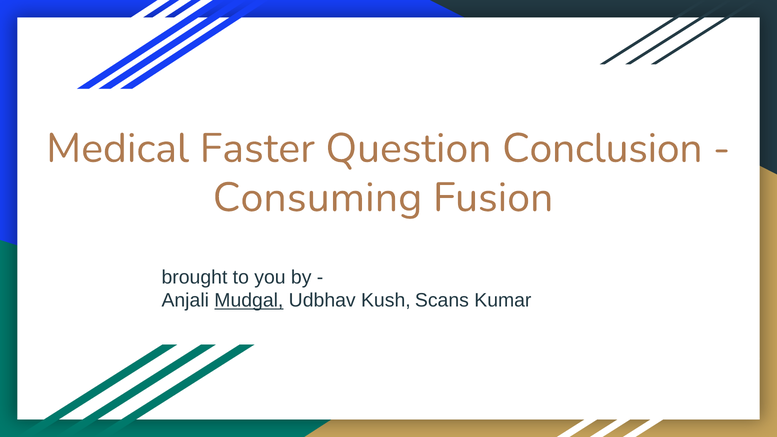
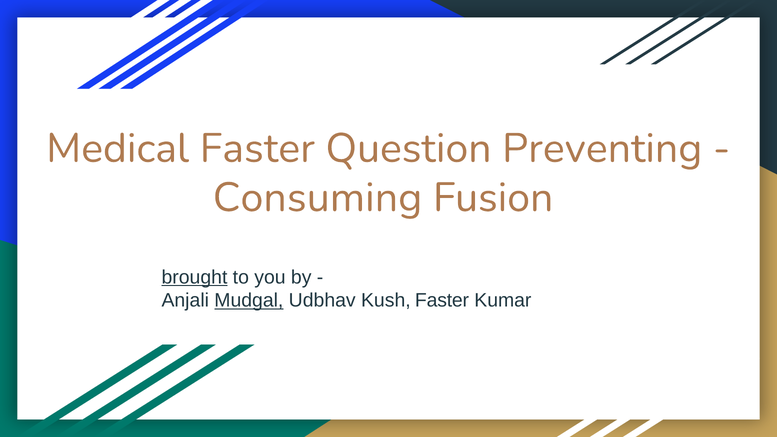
Conclusion: Conclusion -> Preventing (602, 148)
brought underline: none -> present (194, 277)
Kush Scans: Scans -> Faster (442, 301)
